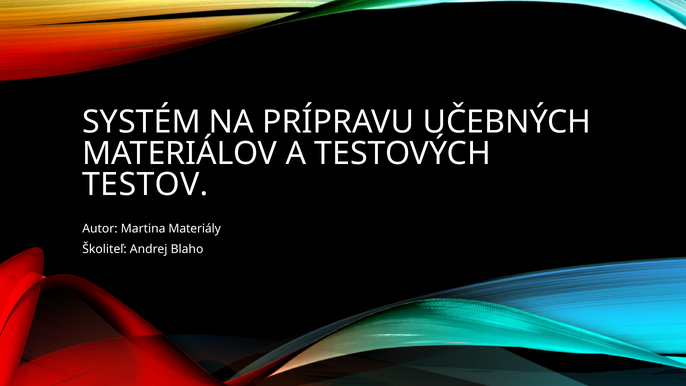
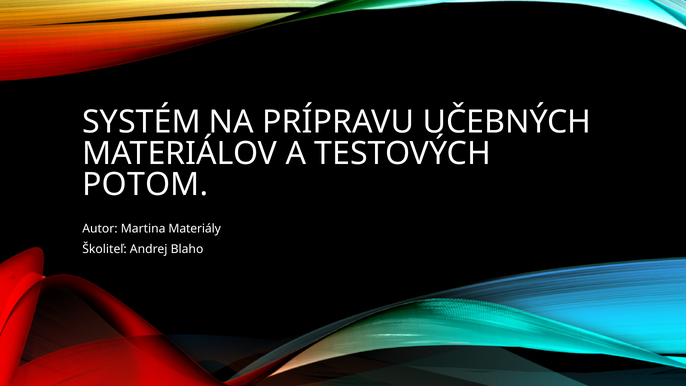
TESTOV: TESTOV -> POTOM (145, 185)
